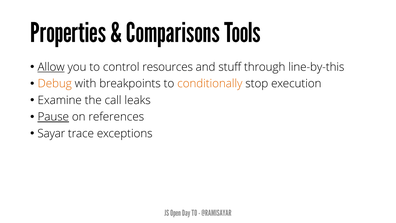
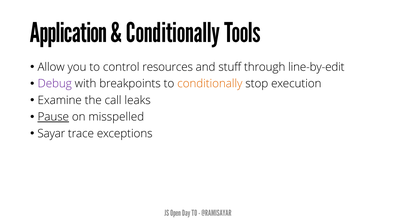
Properties: Properties -> Application (68, 33)
Comparisons: Comparisons -> Conditionally (173, 33)
Allow underline: present -> none (51, 67)
line-by-this: line-by-this -> line-by-edit (316, 67)
Debug colour: orange -> purple (55, 84)
references: references -> misspelled (116, 117)
